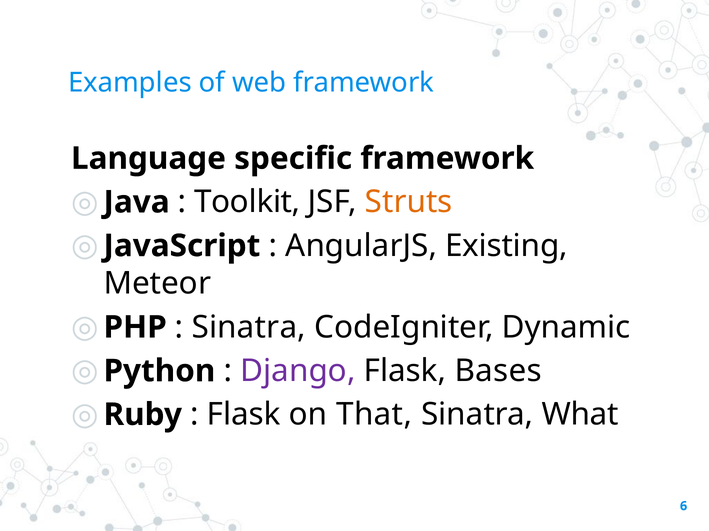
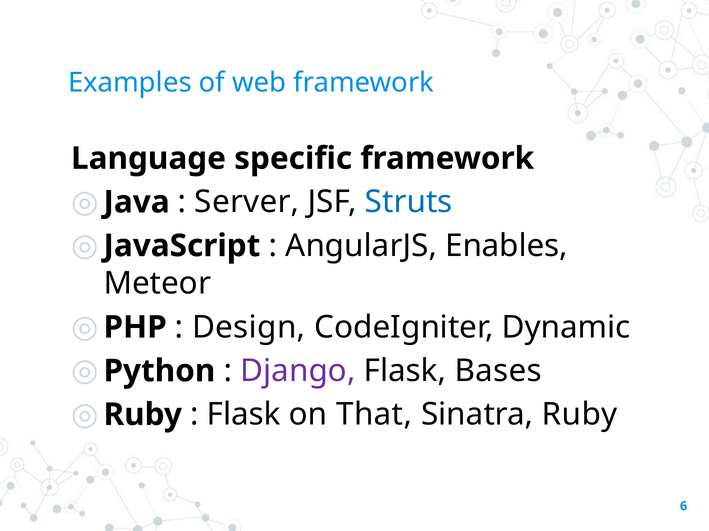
Toolkit: Toolkit -> Server (247, 202)
Struts colour: orange -> blue (409, 202)
Existing: Existing -> Enables (506, 246)
Sinatra: Sinatra -> Design (249, 328)
Sinatra What: What -> Ruby (580, 415)
